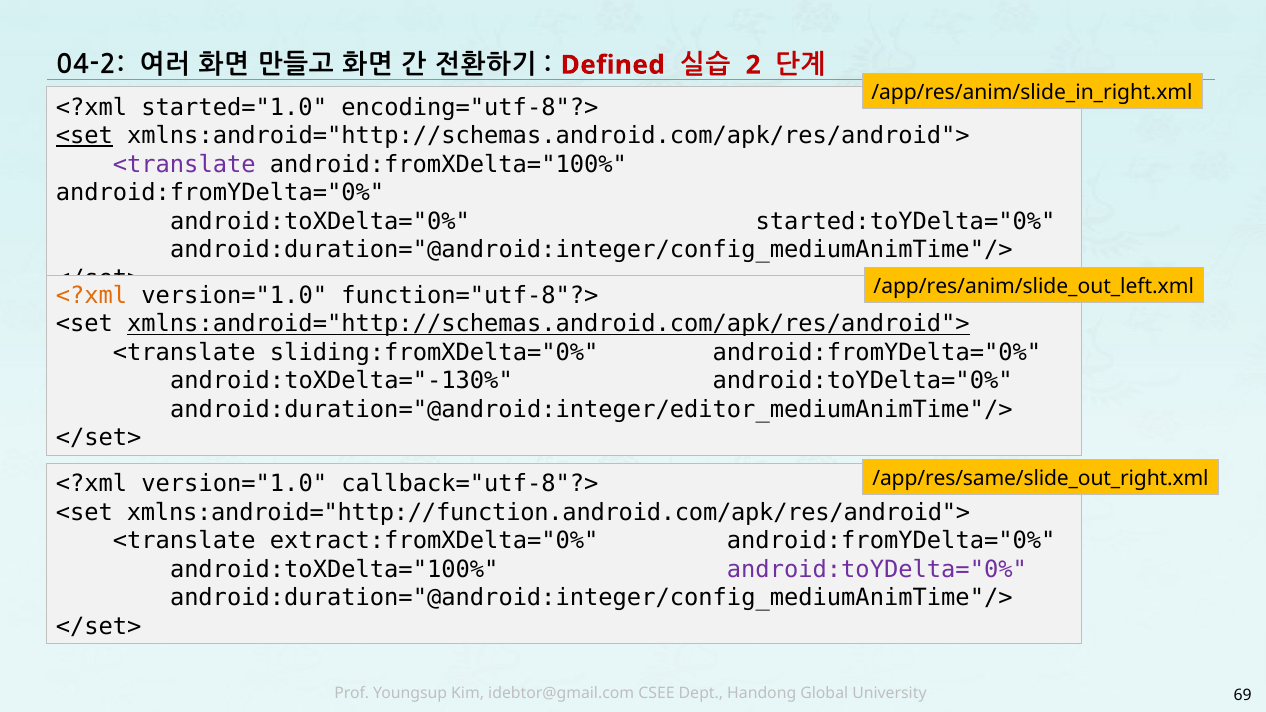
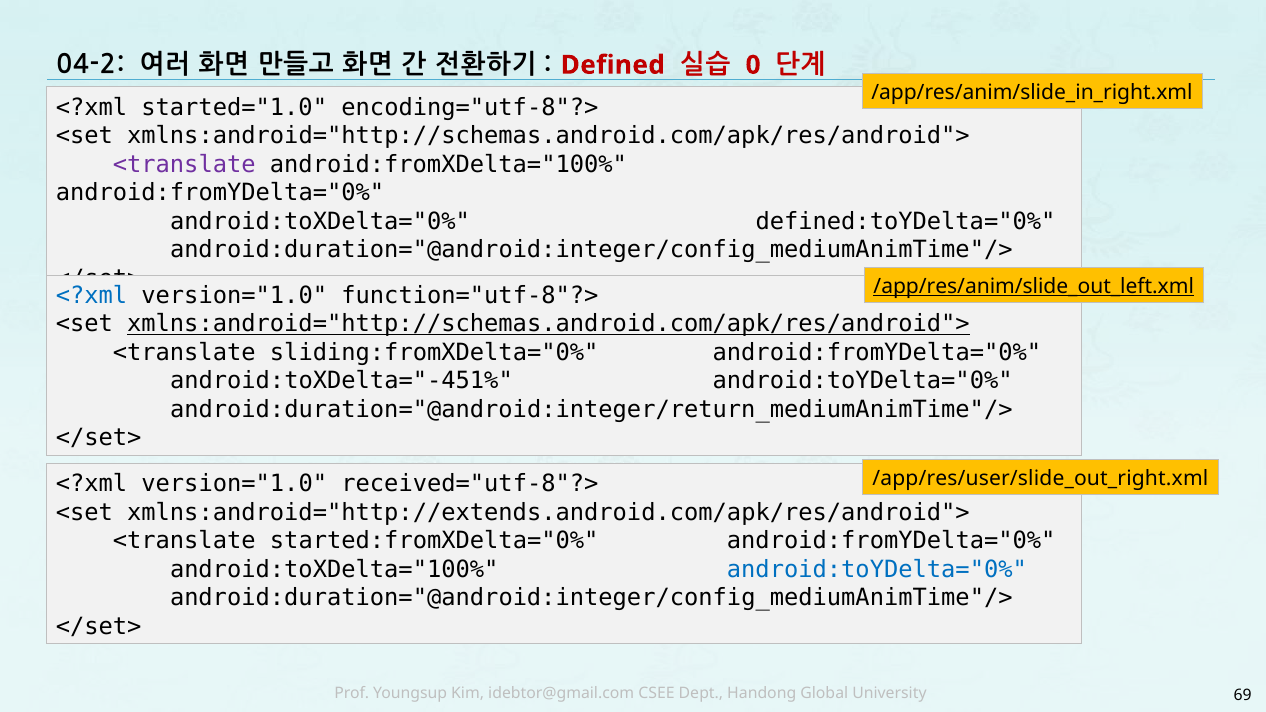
2: 2 -> 0 (753, 65)
<set underline: present -> none (84, 136)
started:toYDelta="0%: started:toYDelta="0% -> defined:toYDelta="0% (905, 221)
/app/res/anim/slide_out_left.xml underline: none -> present (1034, 287)
<?xml colour: orange -> blue (91, 296)
android:toXDelta="-130%: android:toXDelta="-130% -> android:toXDelta="-451% (341, 381)
android:duration="@android:integer/editor_mediumAnimTime"/>: android:duration="@android:integer/editor_mediumAnimTime"/> -> android:duration="@android:integer/return_mediumAnimTime"/> (591, 410)
/app/res/same/slide_out_right.xml: /app/res/same/slide_out_right.xml -> /app/res/user/slide_out_right.xml (1040, 479)
callback="utf-8"?>: callback="utf-8"?> -> received="utf-8"?> (470, 484)
xmlns:android="http://function.android.com/apk/res/android">: xmlns:android="http://function.android.com/apk/res/android"> -> xmlns:android="http://extends.android.com/apk/res/android"> (548, 513)
extract:fromXDelta="0%: extract:fromXDelta="0% -> started:fromXDelta="0% (434, 541)
android:toYDelta="0% colour: purple -> blue (877, 569)
